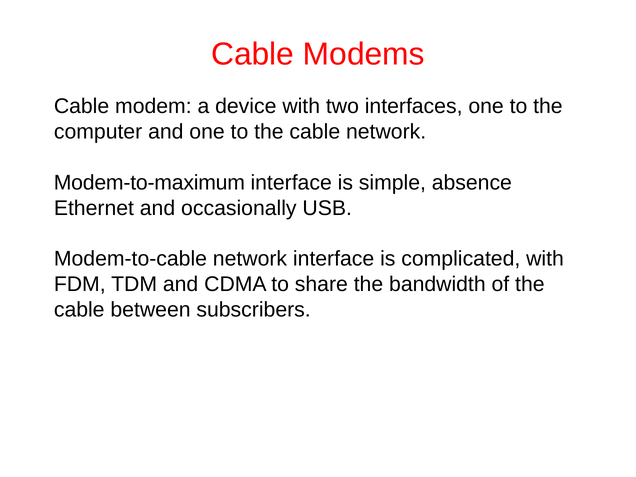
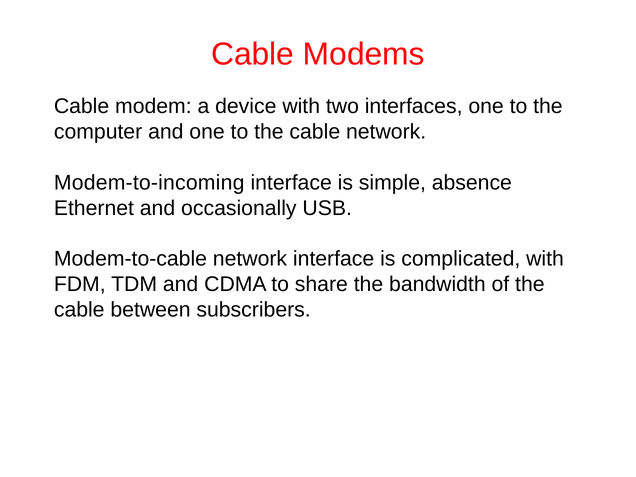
Modem-to-maximum: Modem-to-maximum -> Modem-to-incoming (149, 183)
